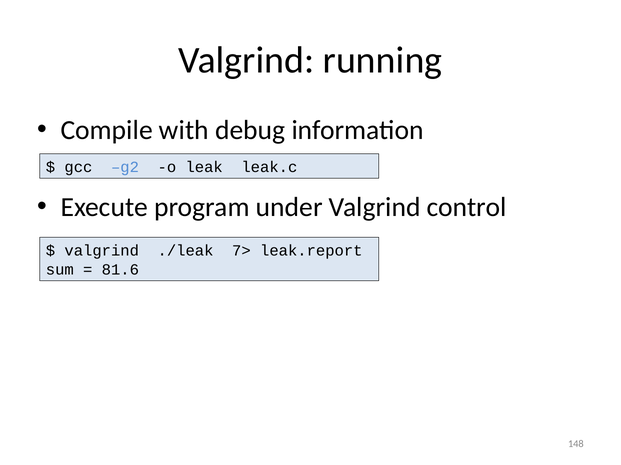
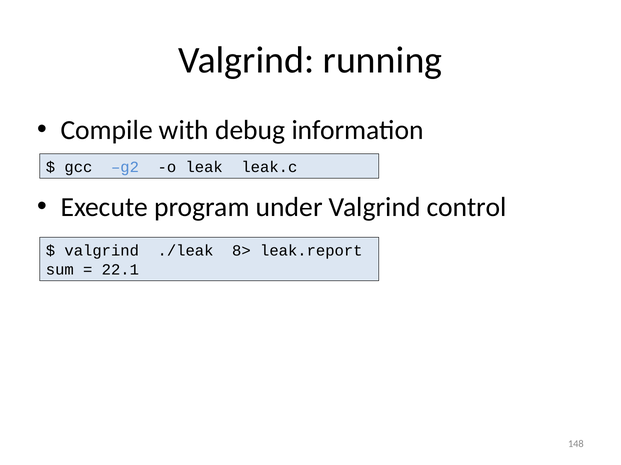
7>: 7> -> 8> (241, 251)
81.6: 81.6 -> 22.1 (120, 270)
